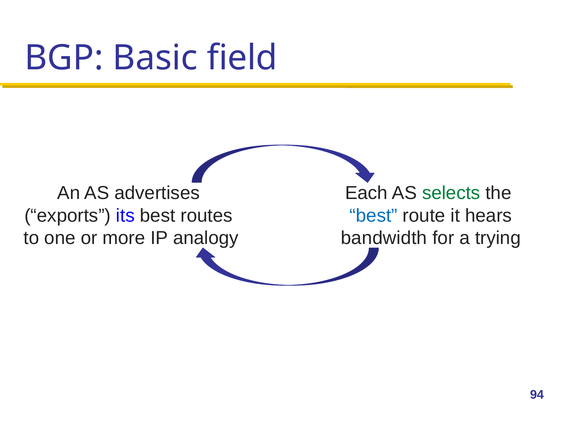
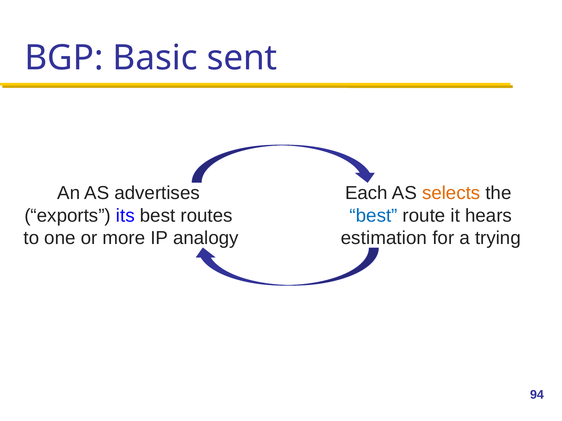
field: field -> sent (242, 58)
selects colour: green -> orange (451, 193)
bandwidth: bandwidth -> estimation (384, 238)
